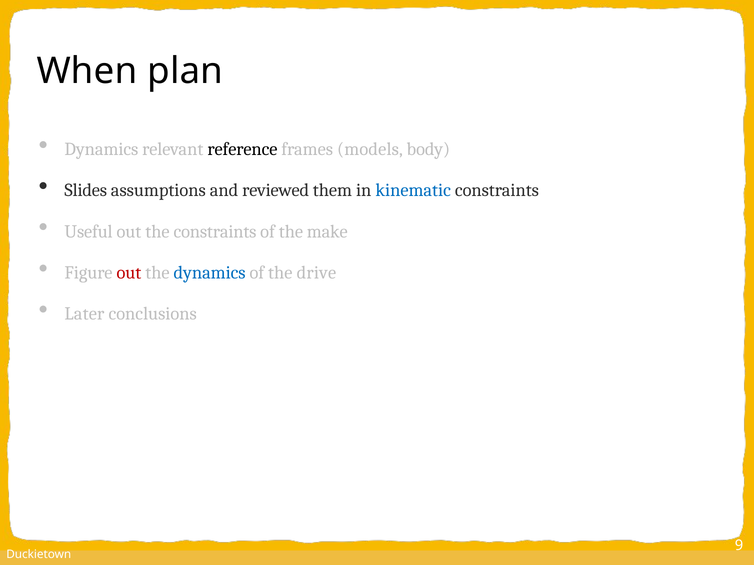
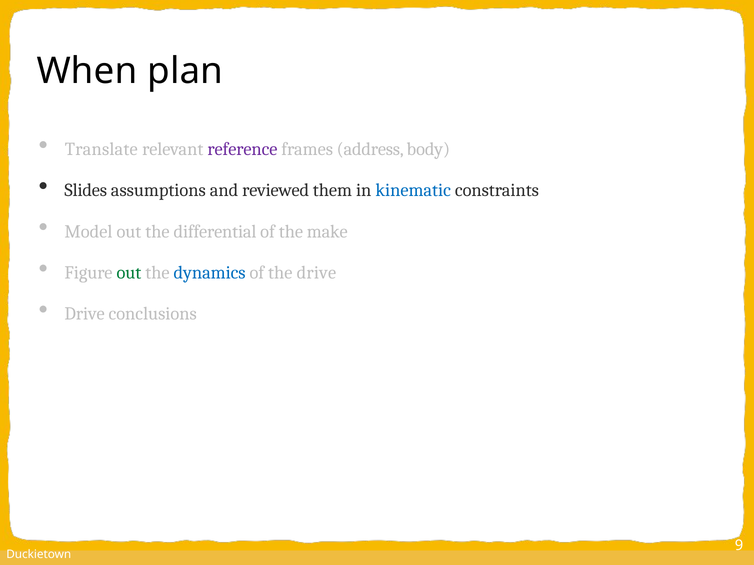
Dynamics: Dynamics -> Translate (101, 149)
reference colour: black -> purple (242, 149)
models: models -> address (370, 149)
Useful: Useful -> Model (88, 232)
the constraints: constraints -> differential (215, 232)
out colour: red -> green (129, 273)
Later: Later -> Drive (85, 314)
